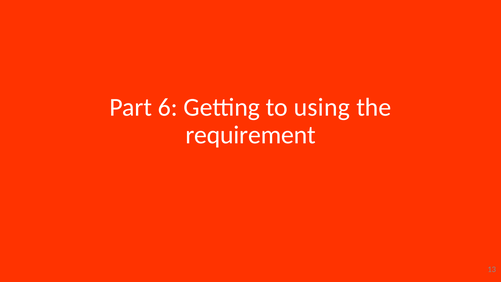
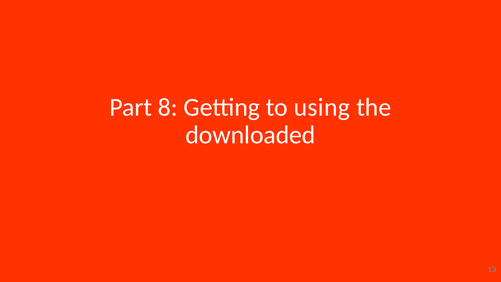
6: 6 -> 8 (168, 107)
requirement: requirement -> downloaded (250, 135)
